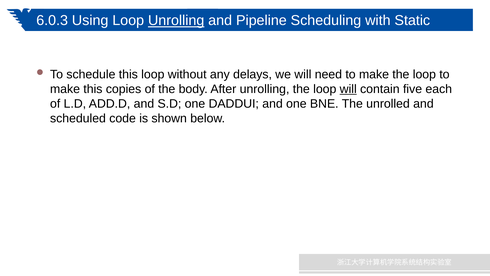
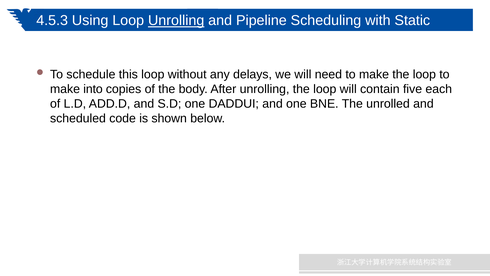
6.0.3: 6.0.3 -> 4.5.3 (52, 21)
make this: this -> into (93, 89)
will underline: present -> none (348, 89)
